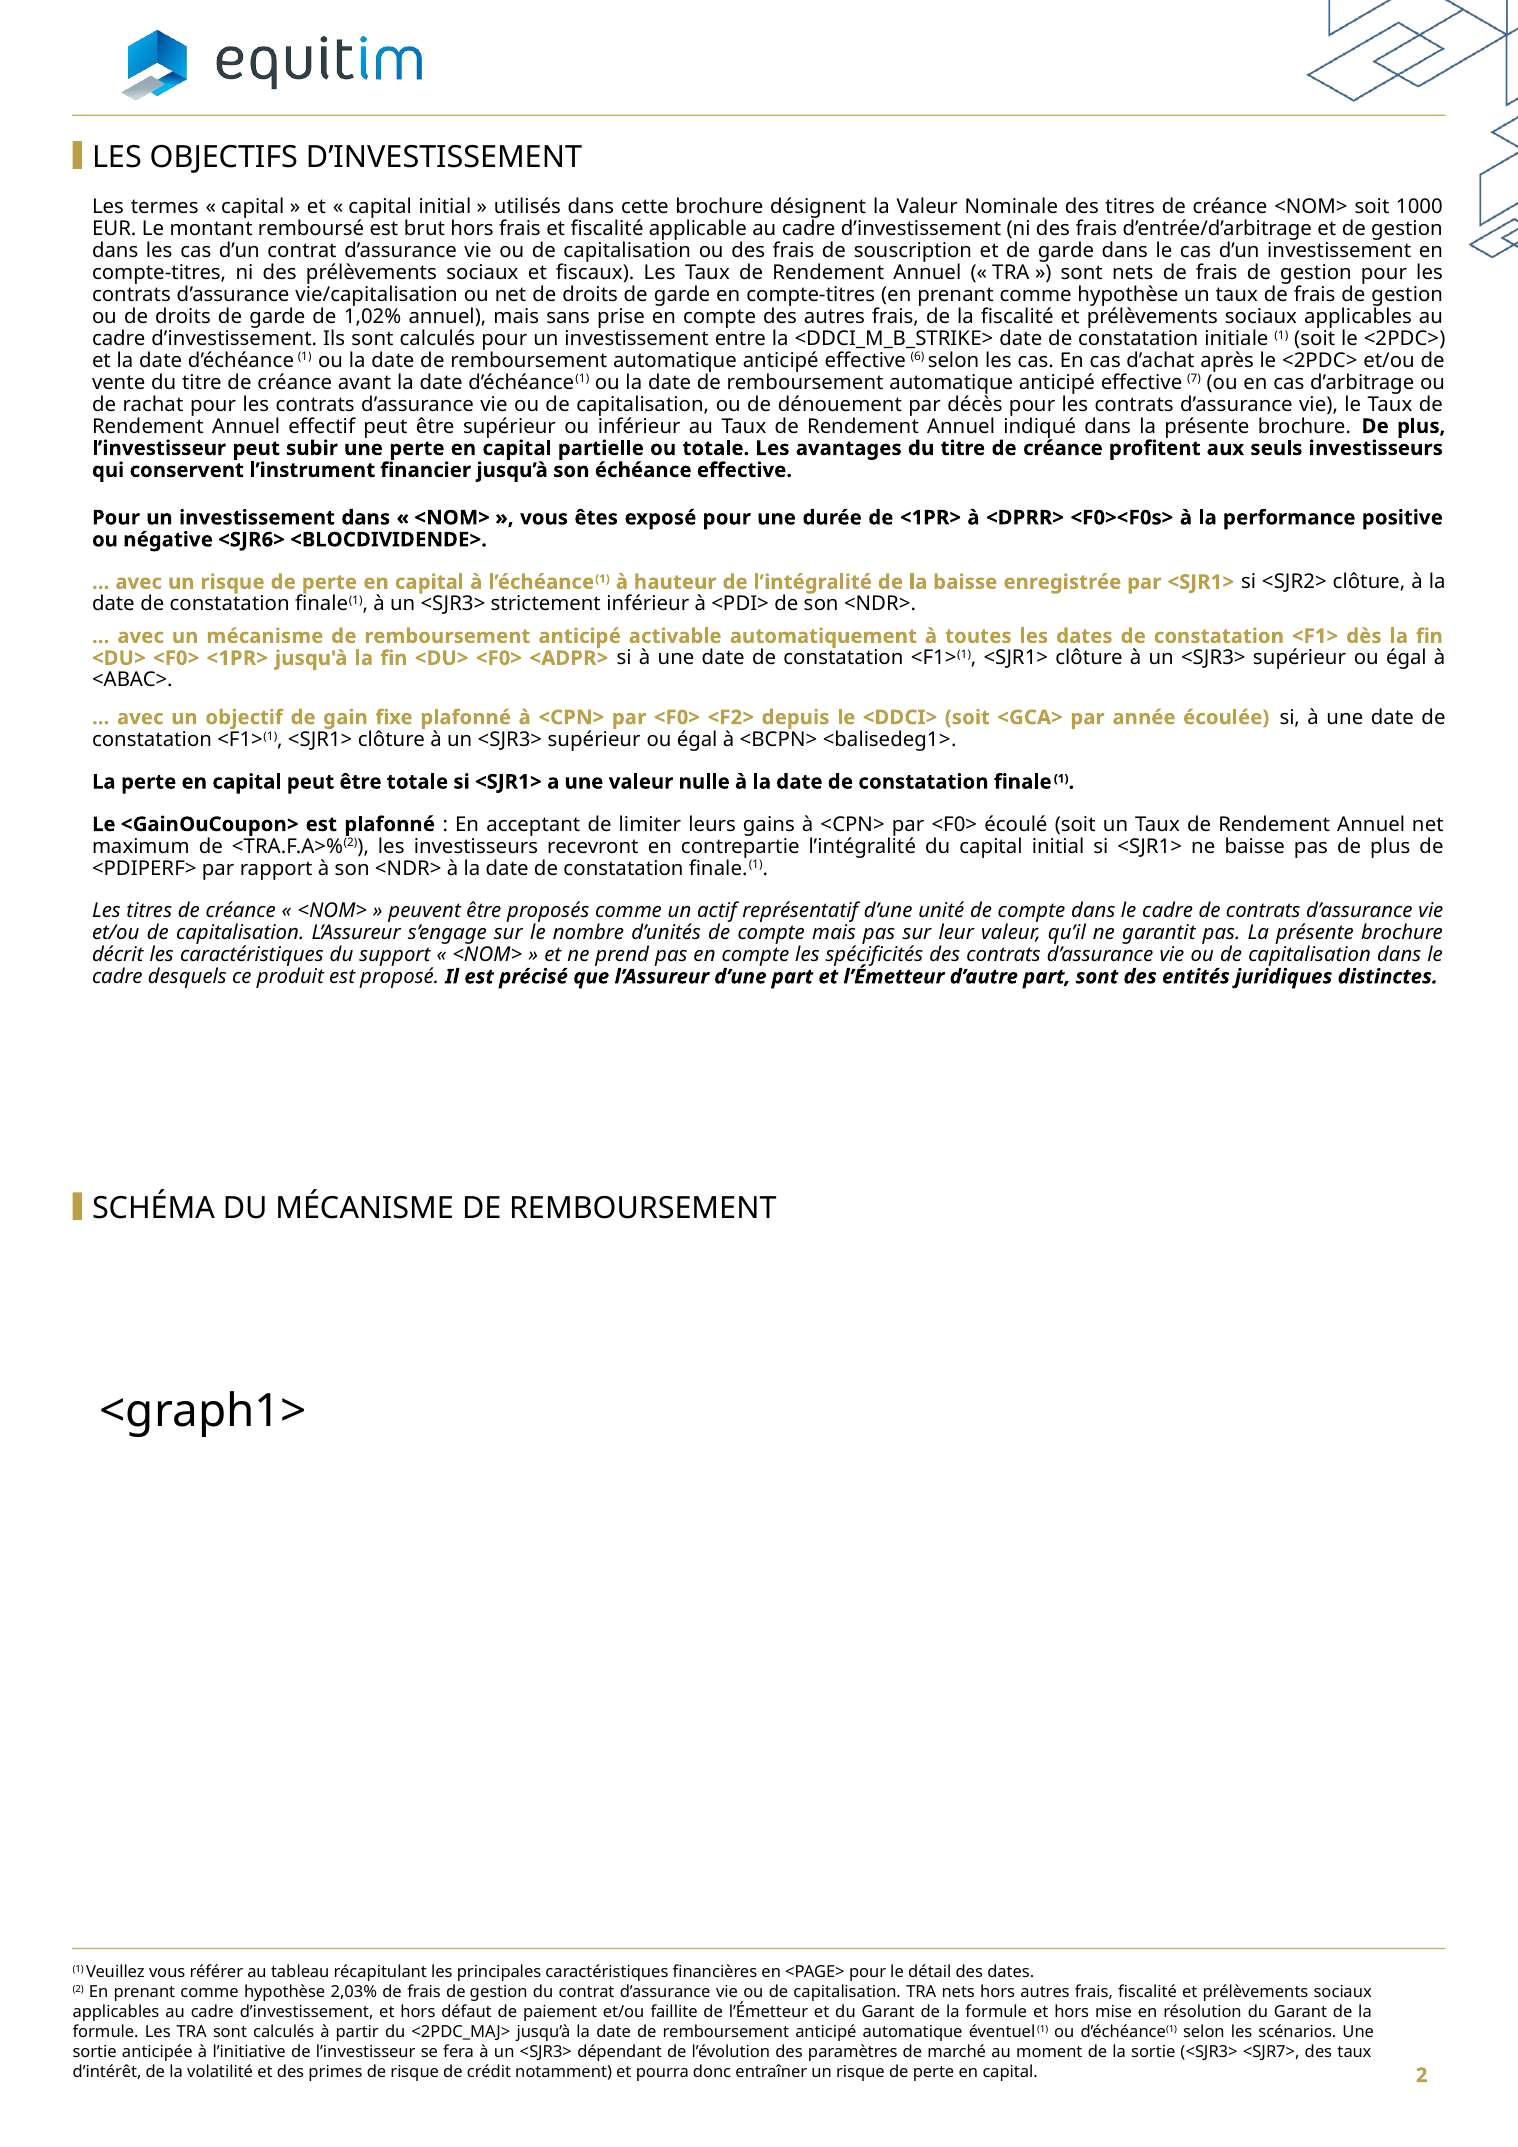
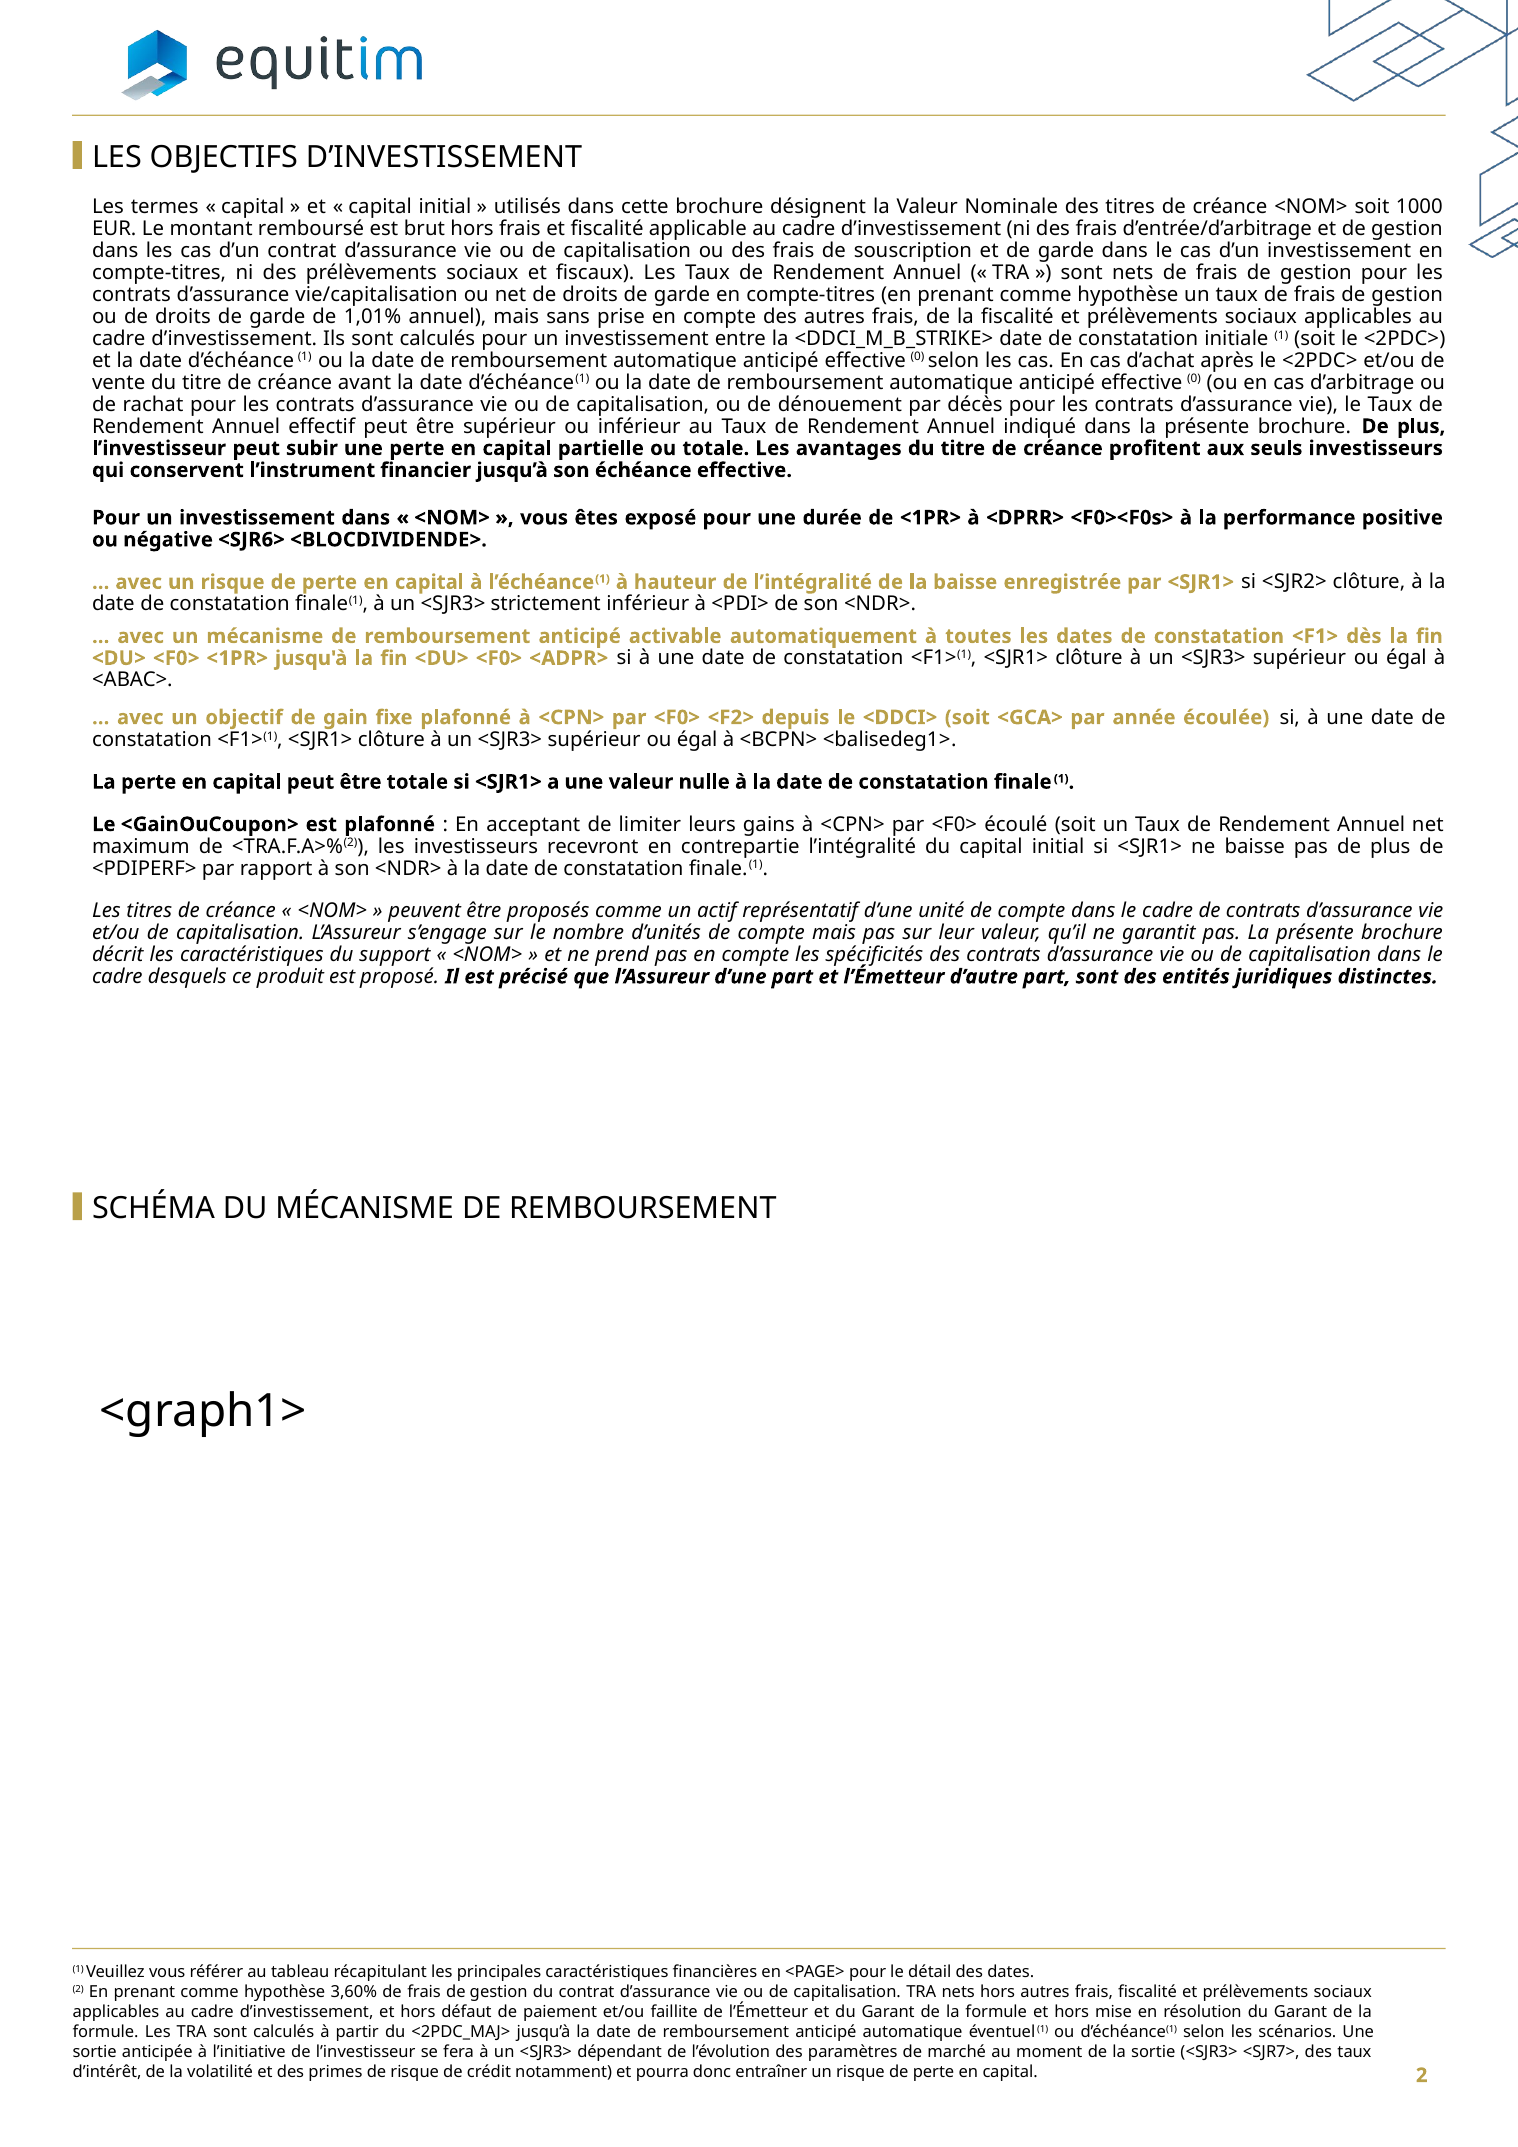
1,02%: 1,02% -> 1,01% (373, 316)
6: 6 -> 0 (918, 357)
7: 7 -> 0 (1194, 379)
2,03%: 2,03% -> 3,60% (354, 1992)
